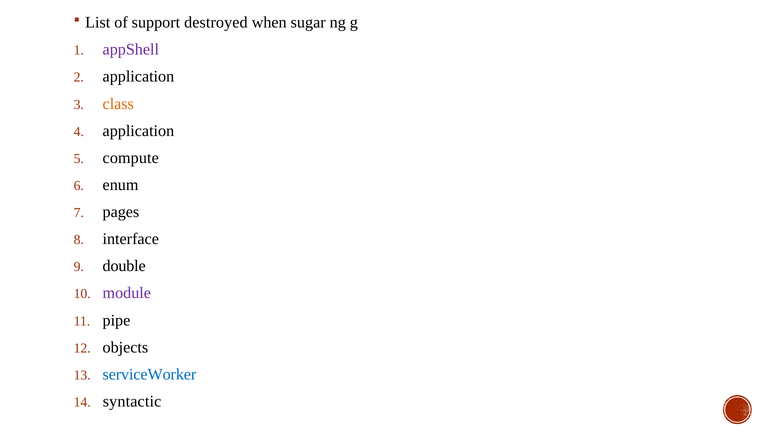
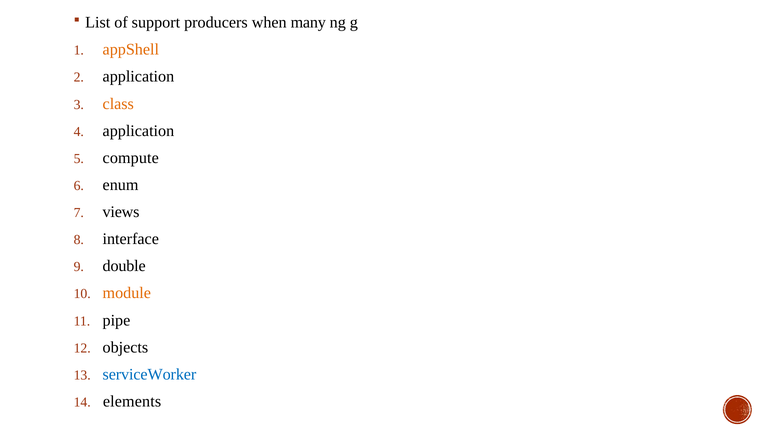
destroyed: destroyed -> producers (216, 23)
sugar: sugar -> many (308, 23)
appShell colour: purple -> orange (131, 50)
pages: pages -> views (121, 212)
module colour: purple -> orange (127, 293)
syntactic: syntactic -> elements (132, 401)
